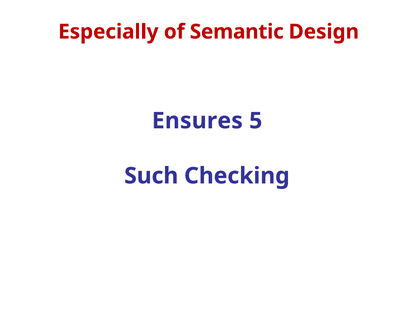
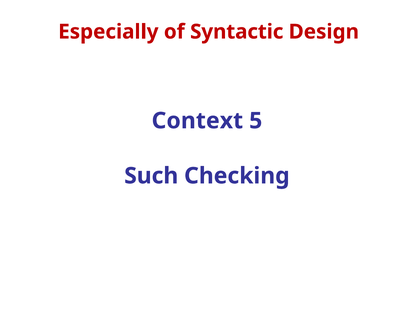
Semantic: Semantic -> Syntactic (237, 32)
Ensures: Ensures -> Context (197, 121)
